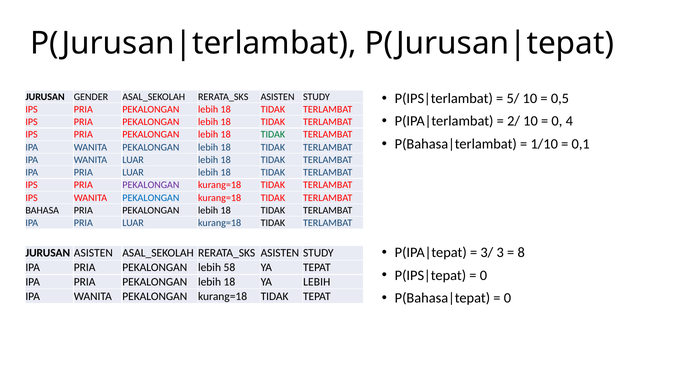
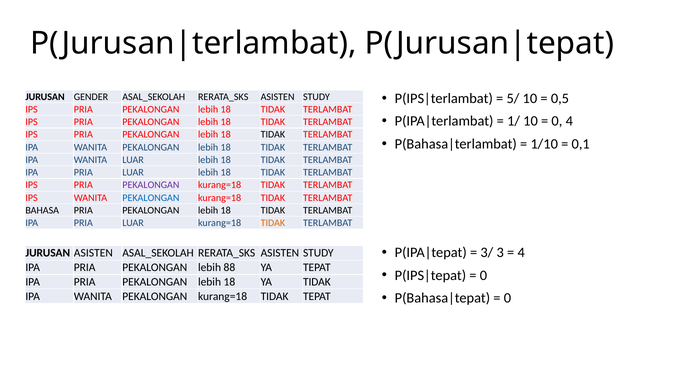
2/: 2/ -> 1/ (514, 121)
TIDAK colour: green -> black (273, 135)
TIDAK colour: black -> orange (273, 223)
8: 8 -> 4 (521, 253)
58: 58 -> 88 (229, 268)
YA LEBIH: LEBIH -> TIDAK (317, 282)
